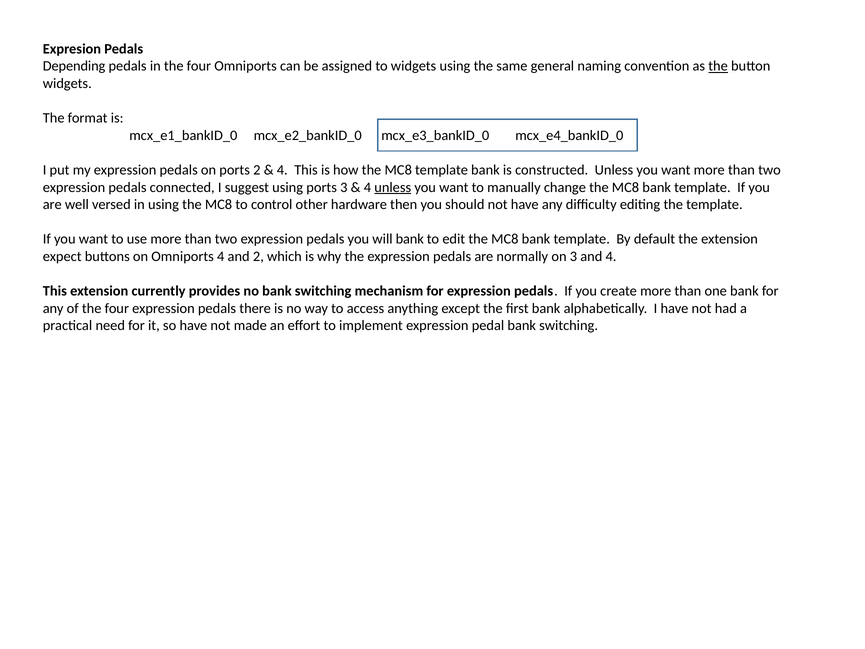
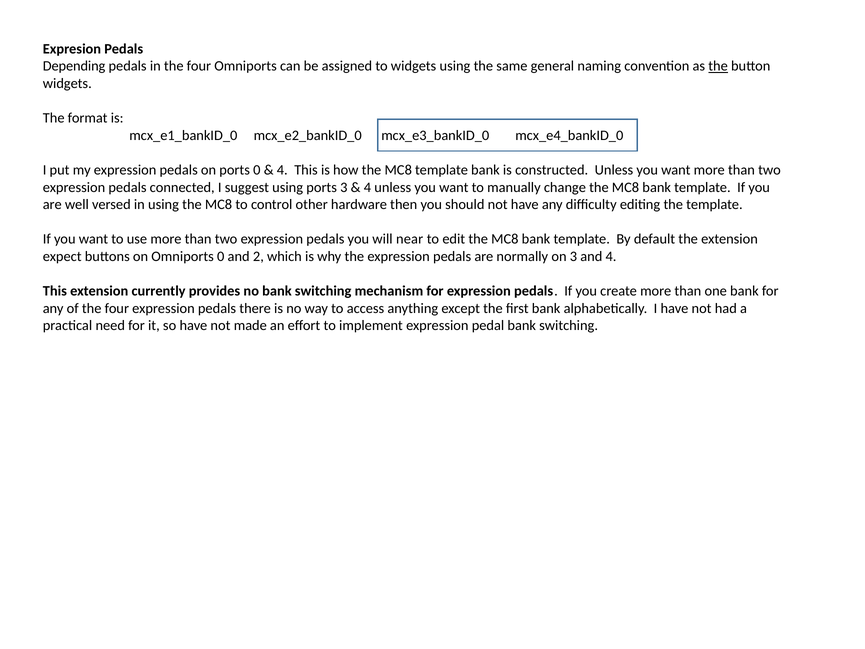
ports 2: 2 -> 0 (257, 170)
unless underline: present -> none (393, 187)
will bank: bank -> near (410, 239)
Omniports 4: 4 -> 0 (221, 256)
